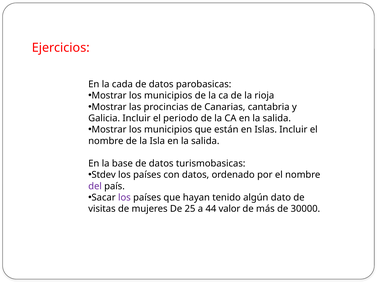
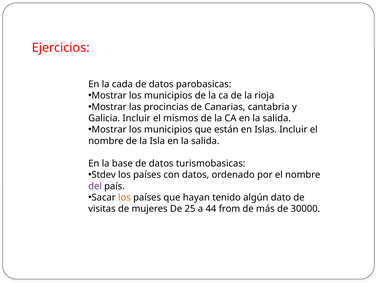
periodo: periodo -> mismos (181, 118)
los colour: purple -> orange (124, 197)
valor: valor -> from (229, 209)
